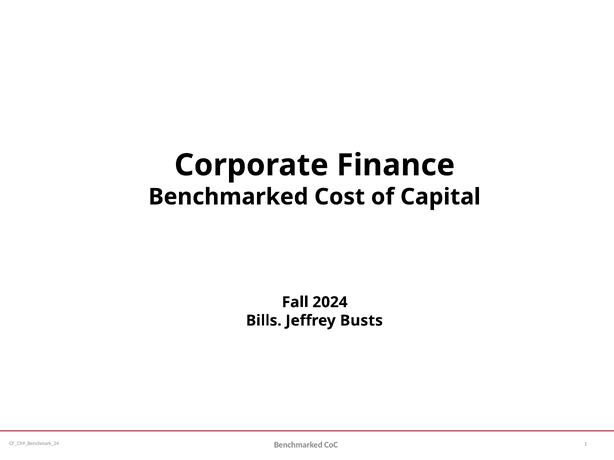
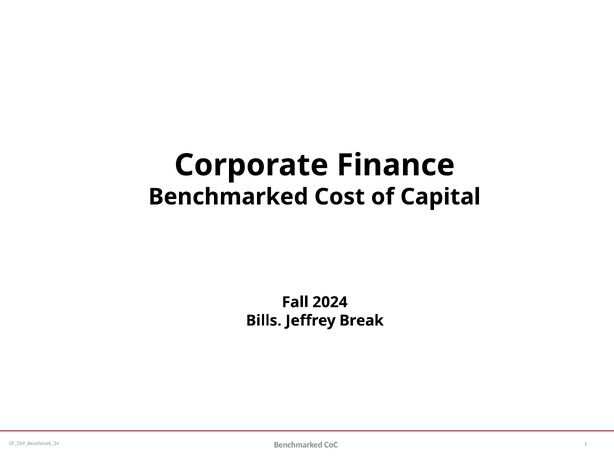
Busts: Busts -> Break (362, 321)
